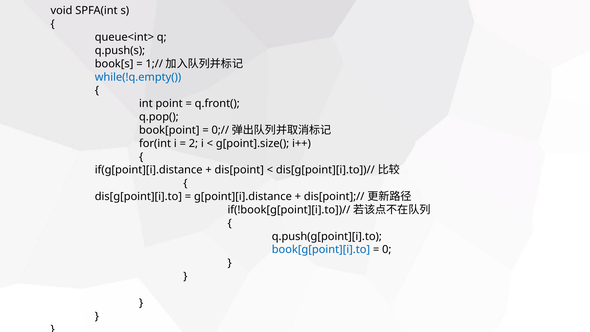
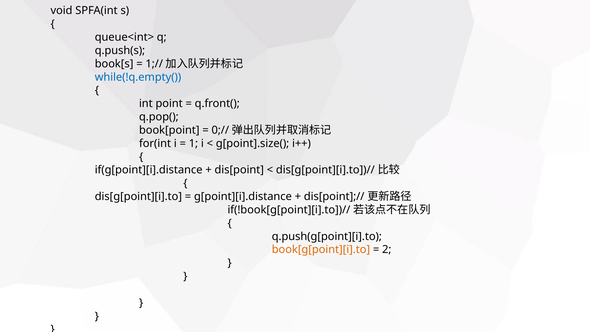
2: 2 -> 1 (193, 143)
book[g[point][i].to colour: blue -> orange (321, 250)
0: 0 -> 2 (387, 250)
